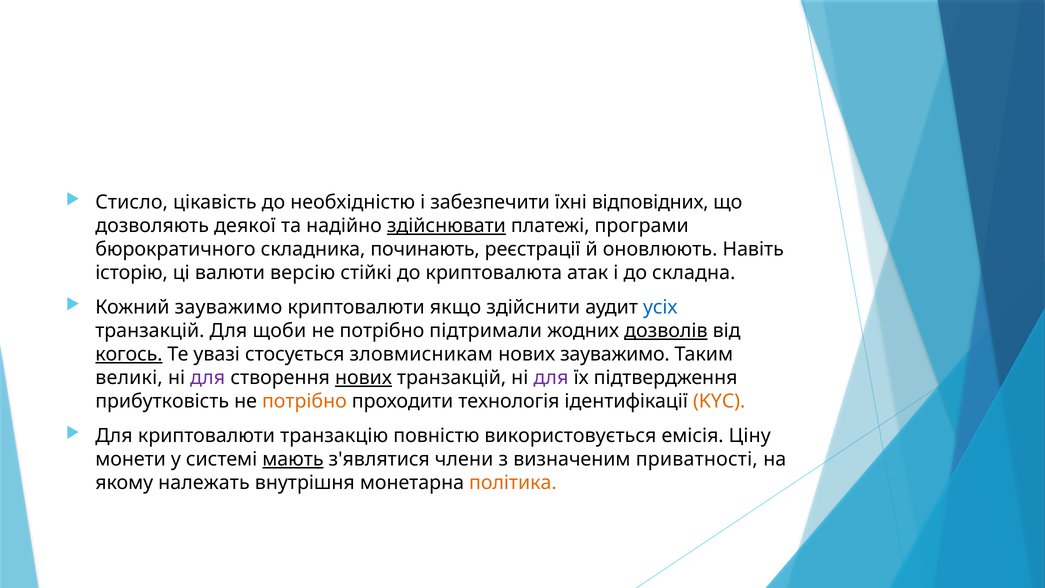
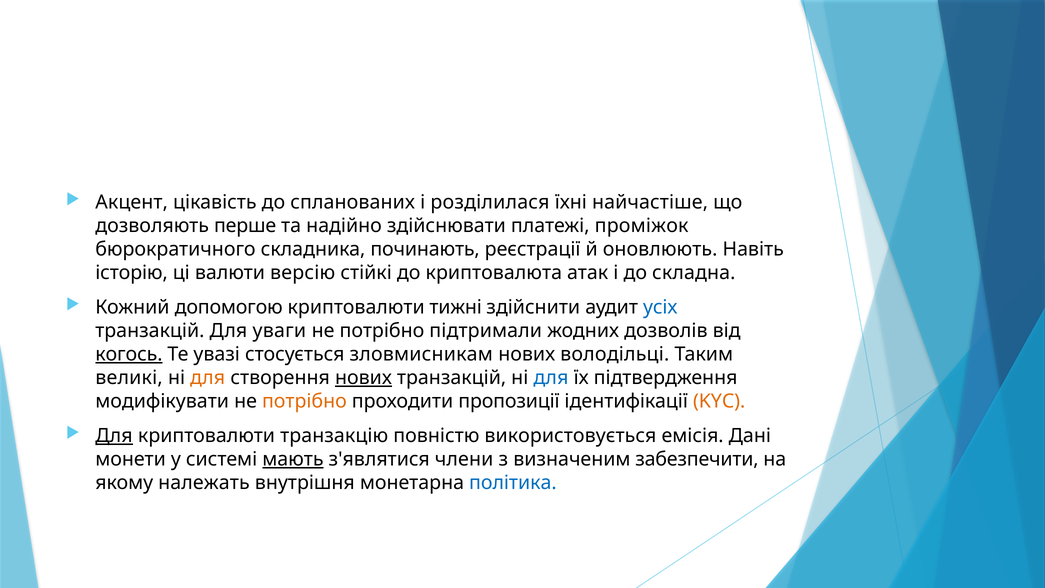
Стисло: Стисло -> Акцент (132, 202)
необхідністю: необхідністю -> спланованих (353, 202)
забезпечити: забезпечити -> розділилася (490, 202)
відповідних: відповідних -> найчастіше (650, 202)
деякої: деякої -> перше (245, 226)
здійснювати underline: present -> none (446, 226)
програми: програми -> проміжок (642, 226)
Кожний зауважимо: зауважимо -> допомогою (229, 307)
якщо: якщо -> тижні (456, 307)
щоби: щоби -> уваги (279, 331)
дозволів underline: present -> none (666, 331)
нових зауважимо: зауважимо -> володільці (615, 354)
для colour: purple -> orange (208, 378)
для colour: purple -> blue (551, 378)
прибутковість: прибутковість -> модифікувати (162, 401)
технологія: технологія -> пропозиції (509, 401)
Для underline: none -> present (114, 436)
Ціну: Ціну -> Дані (750, 436)
приватності: приватності -> забезпечити (697, 459)
політика colour: orange -> blue (513, 483)
